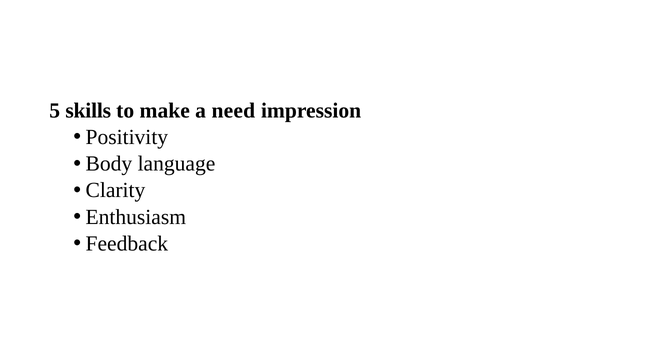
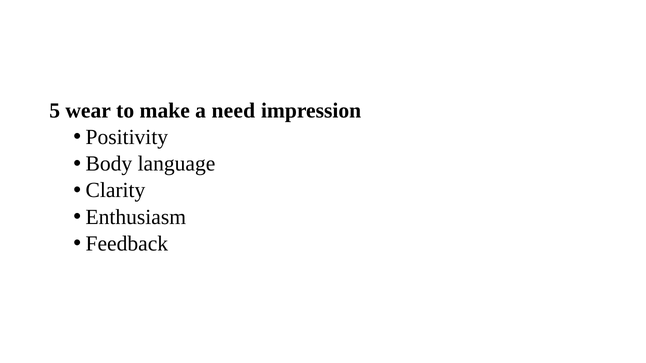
skills: skills -> wear (88, 111)
